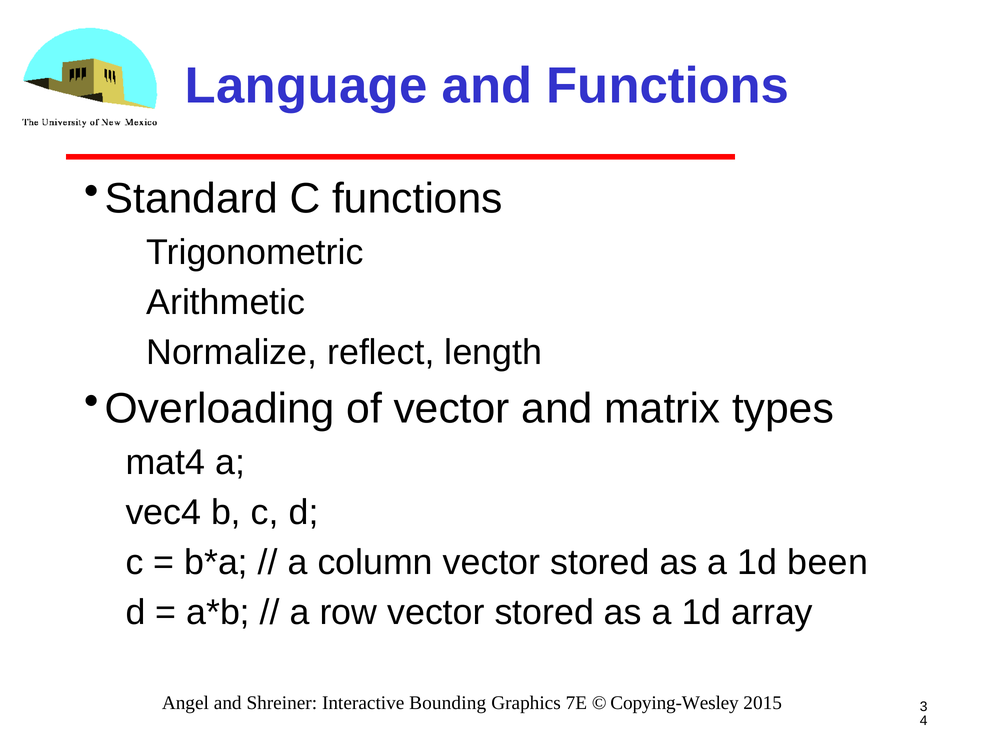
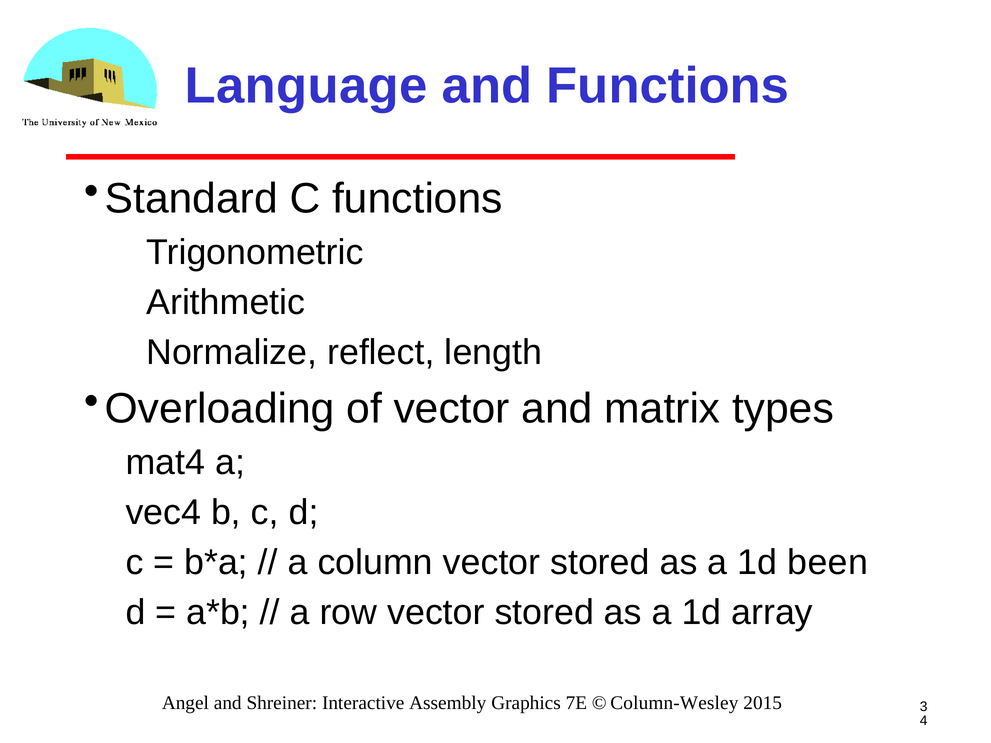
Bounding: Bounding -> Assembly (448, 703)
Copying-Wesley: Copying-Wesley -> Column-Wesley (674, 703)
